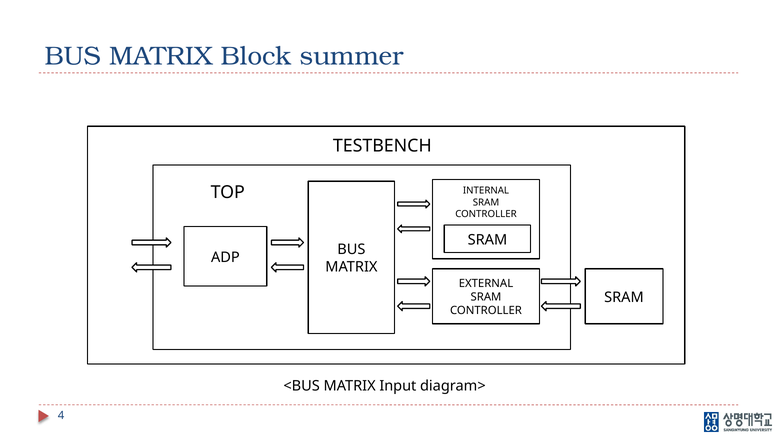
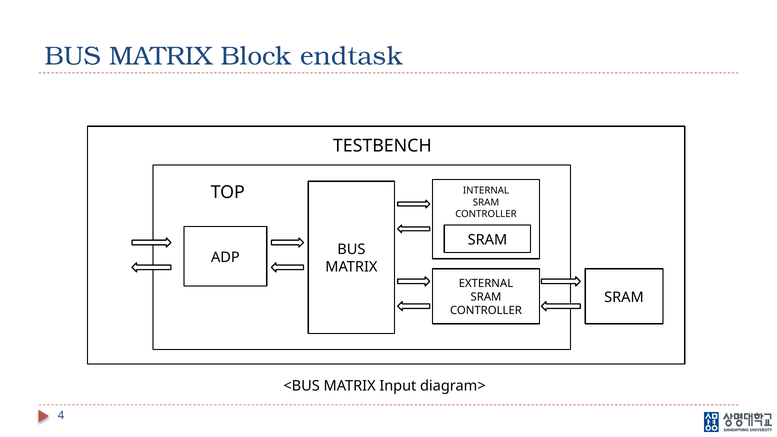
summer: summer -> endtask (351, 56)
